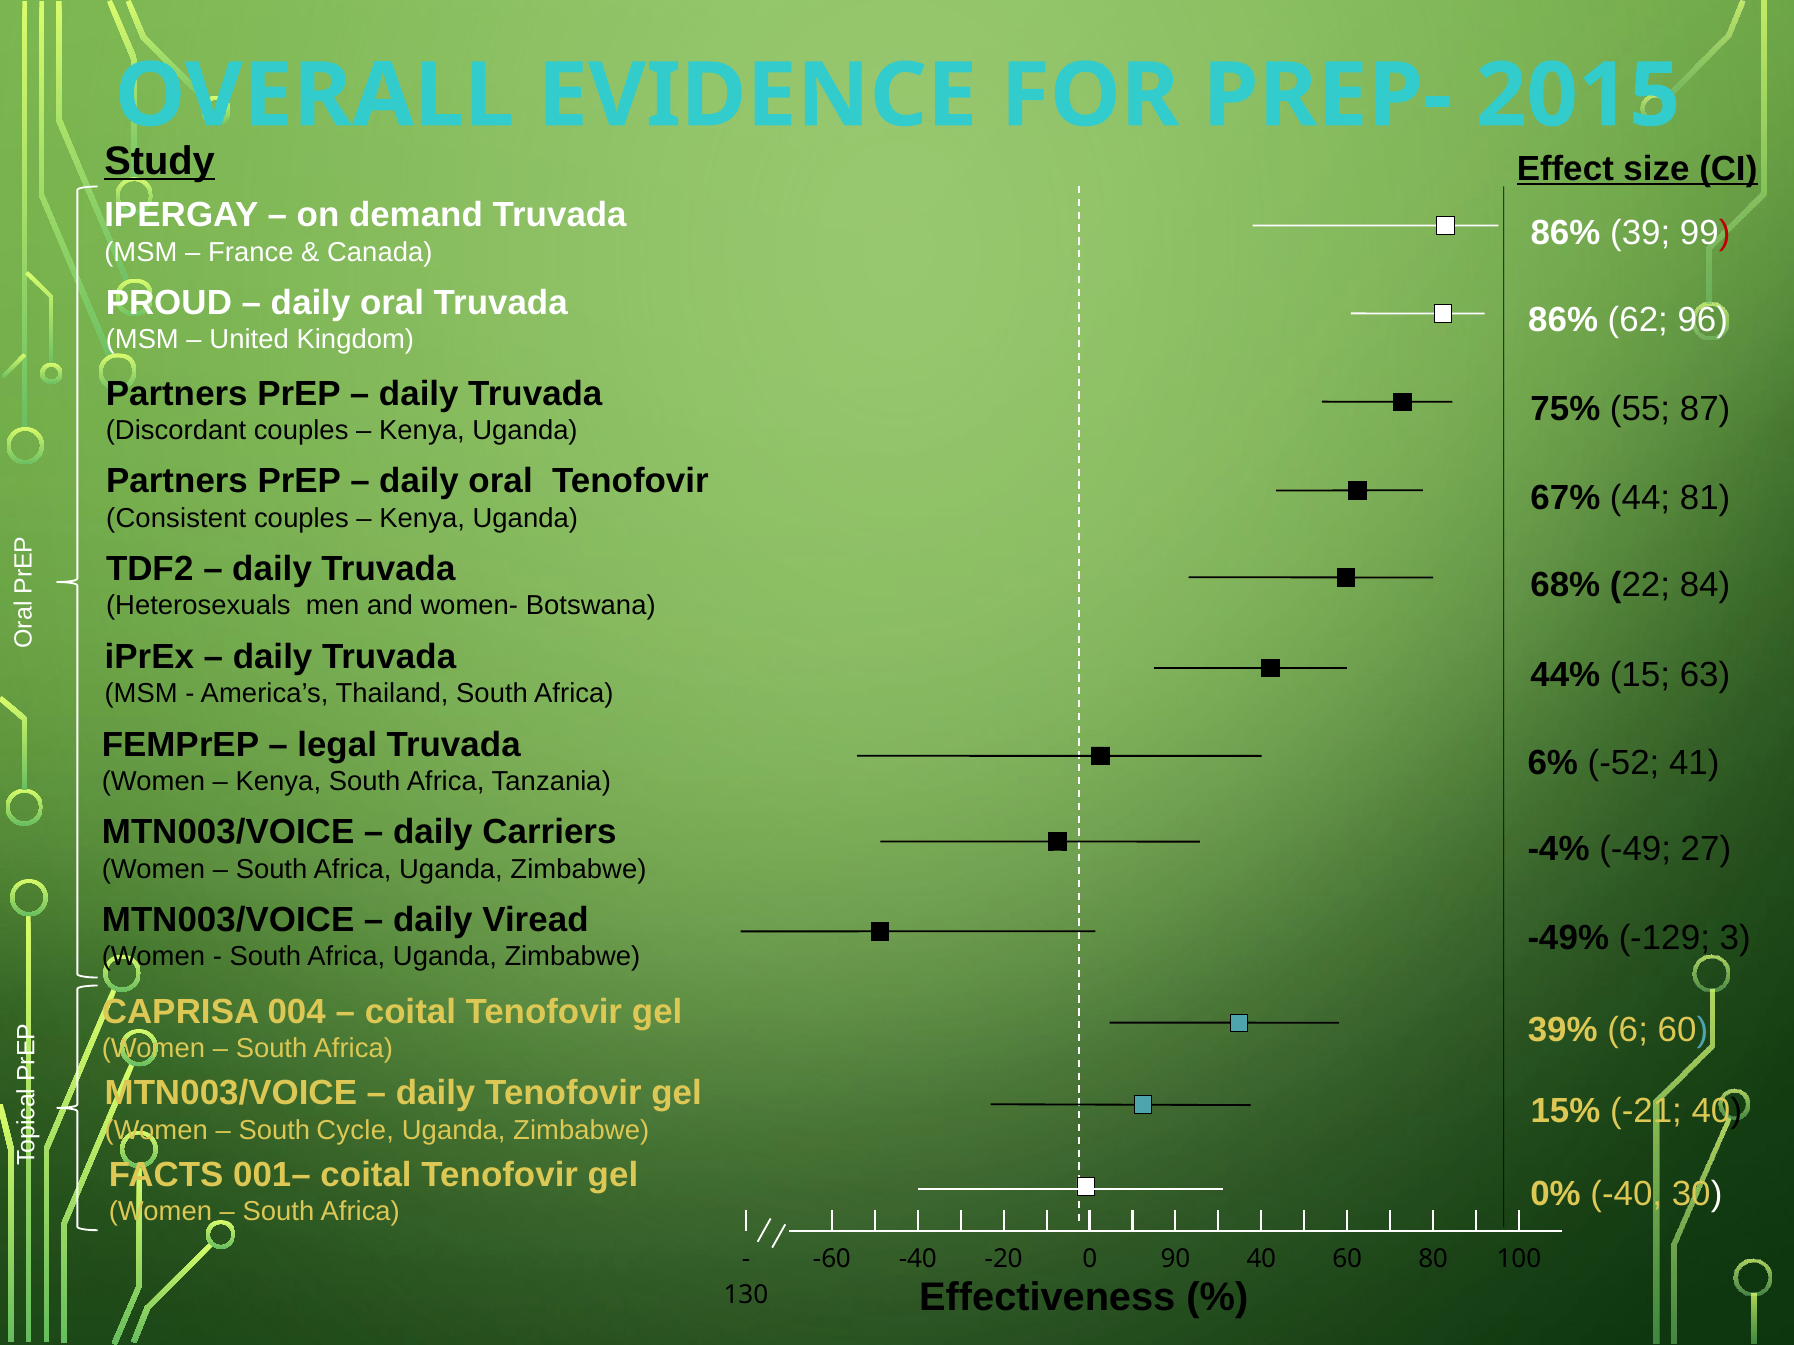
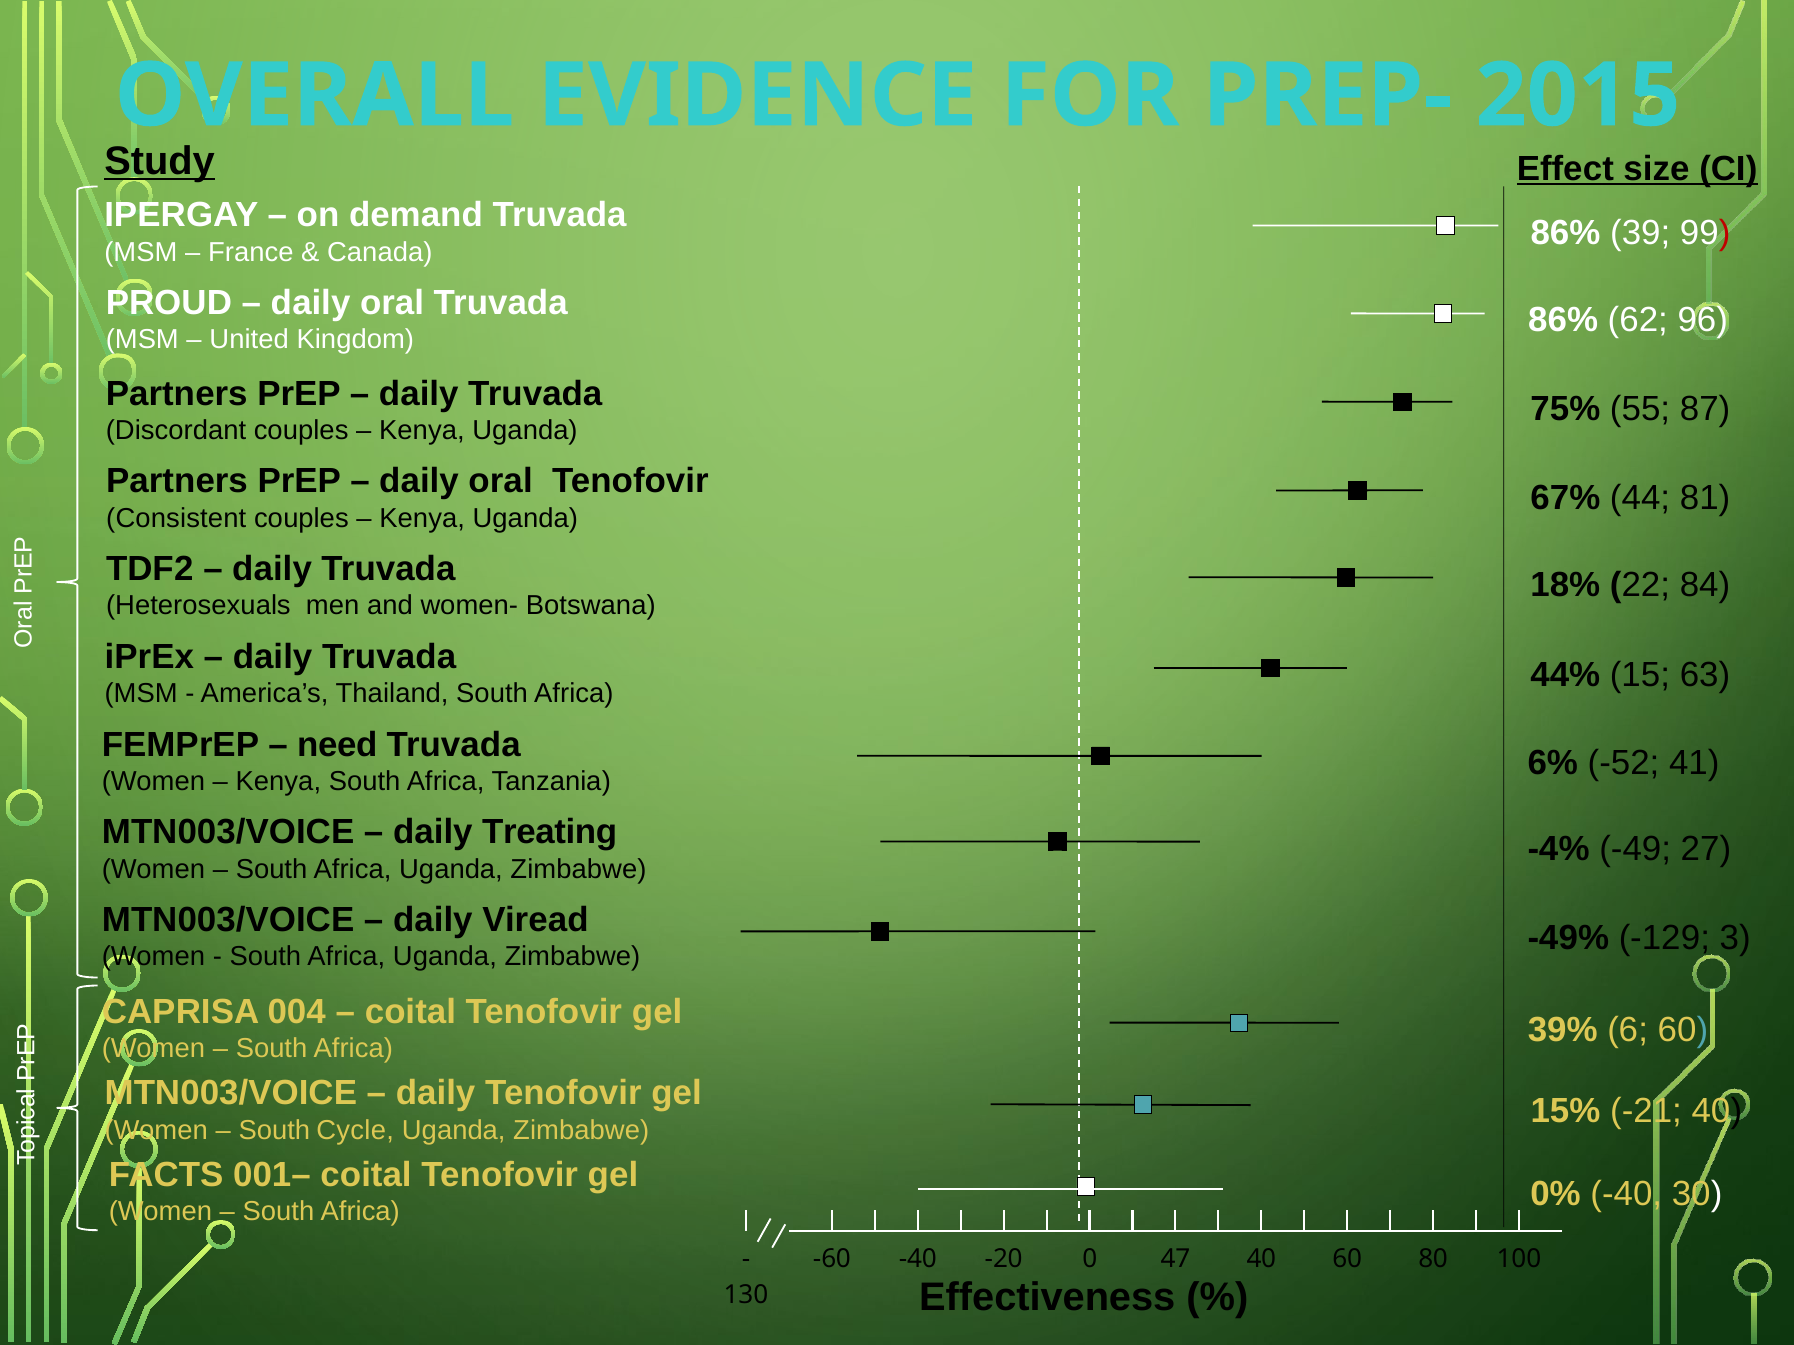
68%: 68% -> 18% (1565, 585)
legal: legal -> need (337, 745)
Carriers: Carriers -> Treating (550, 833)
90: 90 -> 47 (1176, 1260)
